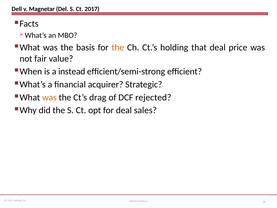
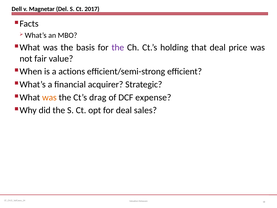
the colour: orange -> purple (118, 47)
instead: instead -> actions (72, 71)
rejected: rejected -> expense (153, 97)
